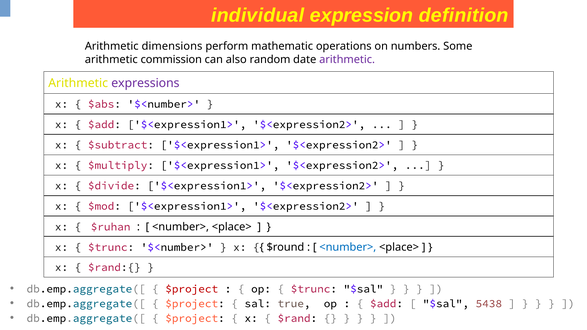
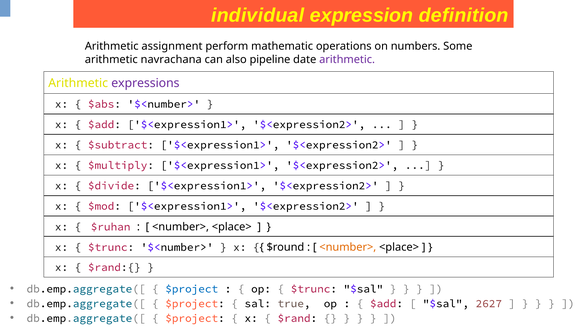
dimensions: dimensions -> assignment (172, 46)
commission: commission -> navrachana (171, 59)
random: random -> pipeline (270, 59)
<number> colour: blue -> orange (348, 247)
$project colour: red -> blue (192, 289)
5438: 5438 -> 2627 (489, 304)
